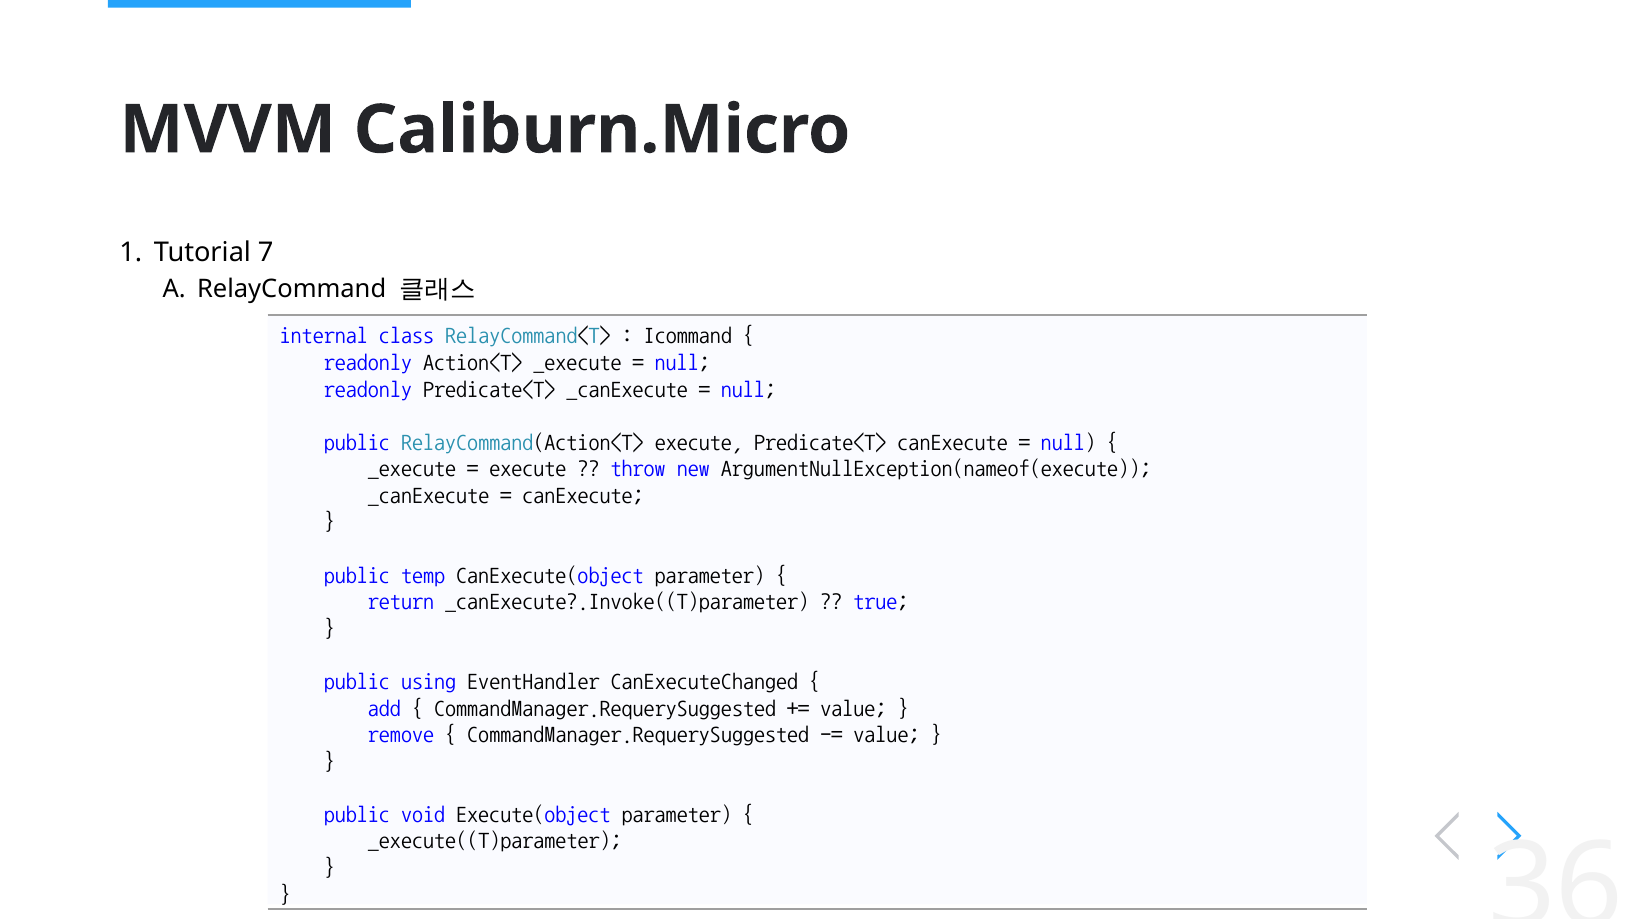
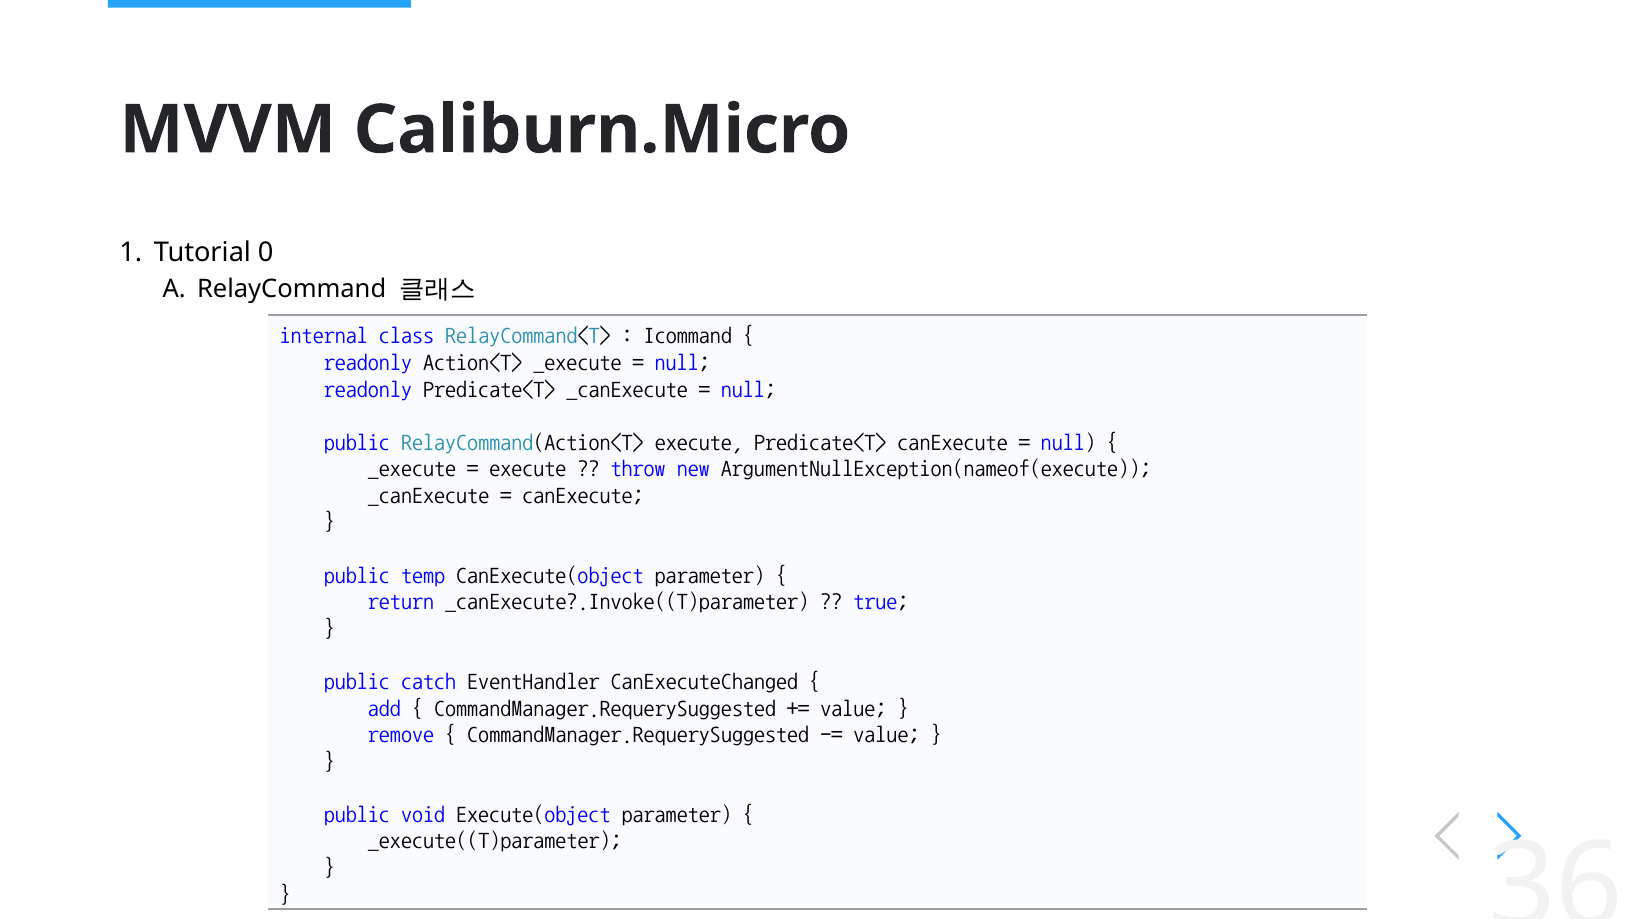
7: 7 -> 0 (266, 252)
using: using -> catch (429, 681)
